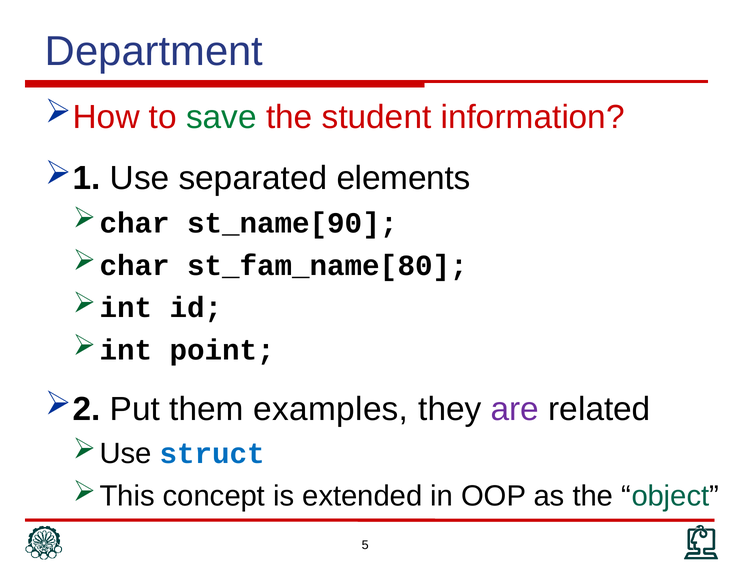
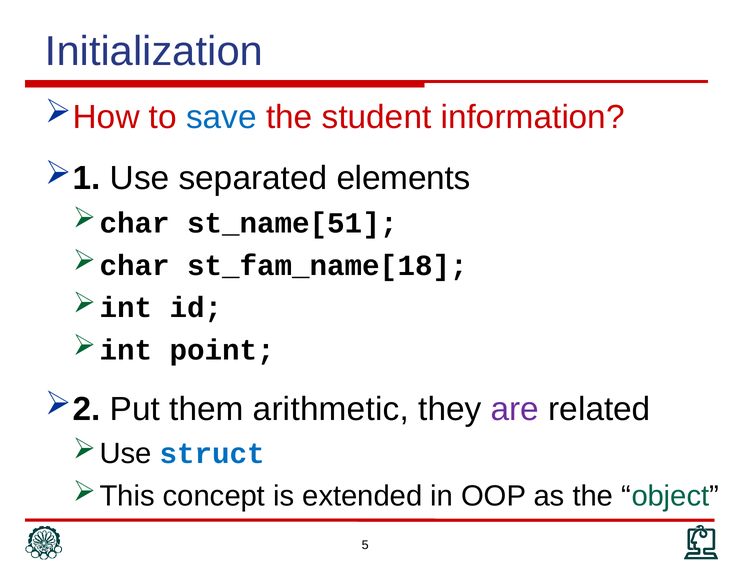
Department: Department -> Initialization (154, 51)
save colour: green -> blue (221, 117)
st_name[90: st_name[90 -> st_name[51 (292, 223)
st_fam_name[80: st_fam_name[80 -> st_fam_name[18 (327, 265)
examples: examples -> arithmetic (331, 409)
